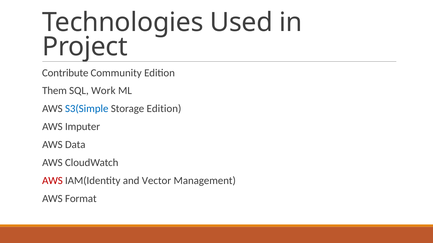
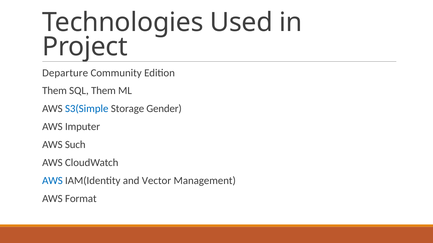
Contribute: Contribute -> Departure (65, 73)
SQL Work: Work -> Them (103, 91)
Storage Edition: Edition -> Gender (164, 109)
Data: Data -> Such (75, 145)
AWS colour: red -> blue (52, 181)
